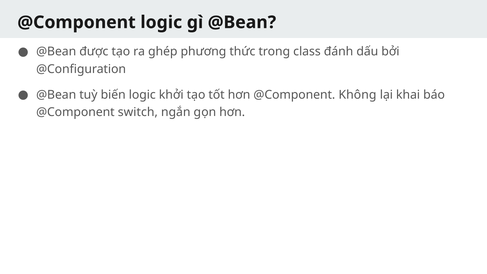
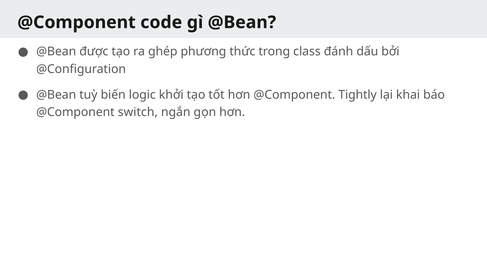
@Component logic: logic -> code (161, 22)
Không: Không -> Tightly (358, 95)
